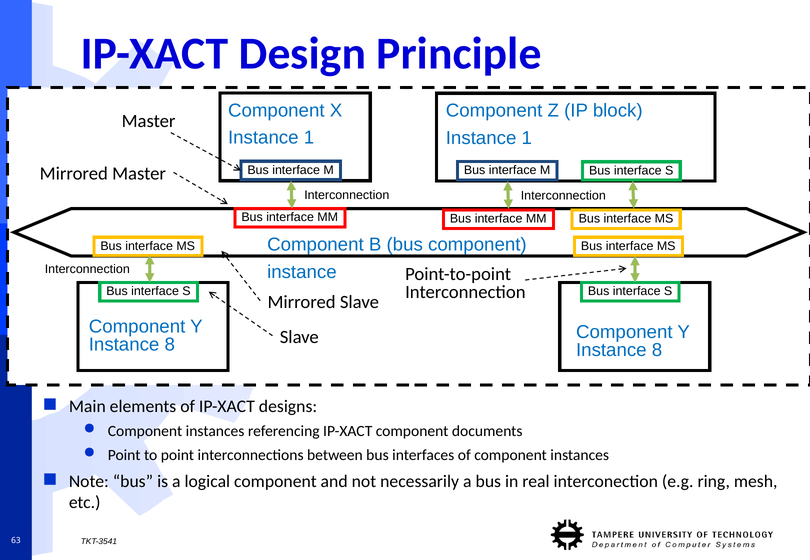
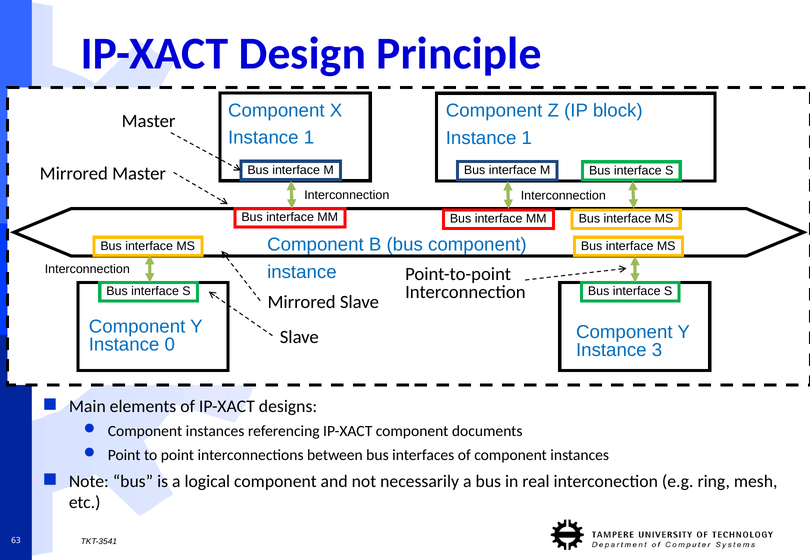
8: 8 -> 0 (170, 345)
8: 8 -> 3 (657, 351)
